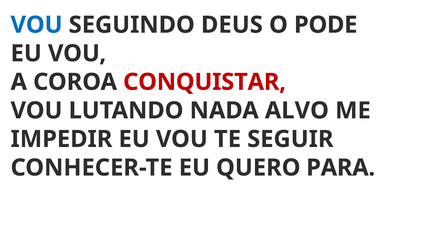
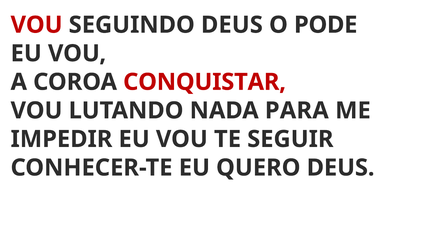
VOU colour: blue -> red (37, 25)
ALVO: ALVO -> PARA (297, 110)
QUERO PARA: PARA -> DEUS (341, 167)
